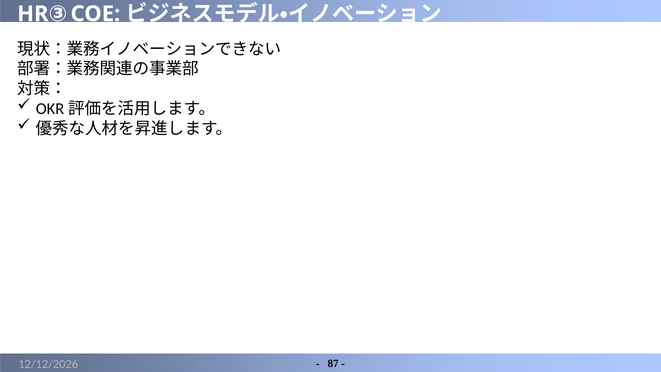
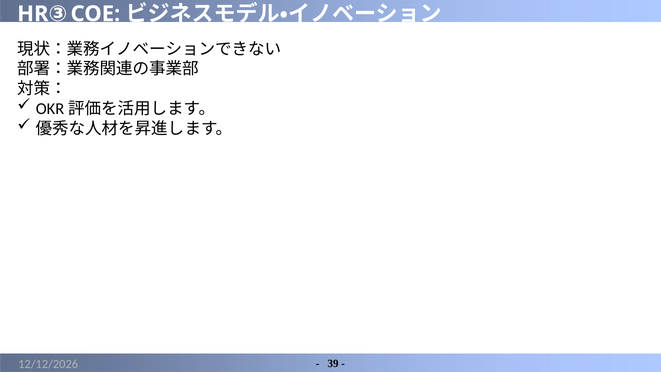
87: 87 -> 39 (333, 363)
